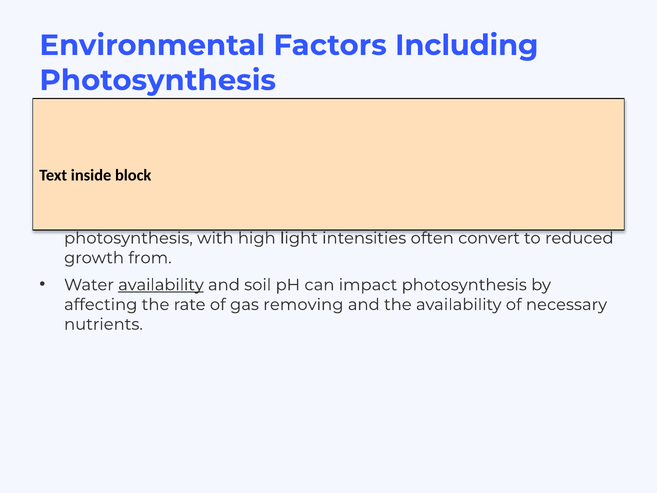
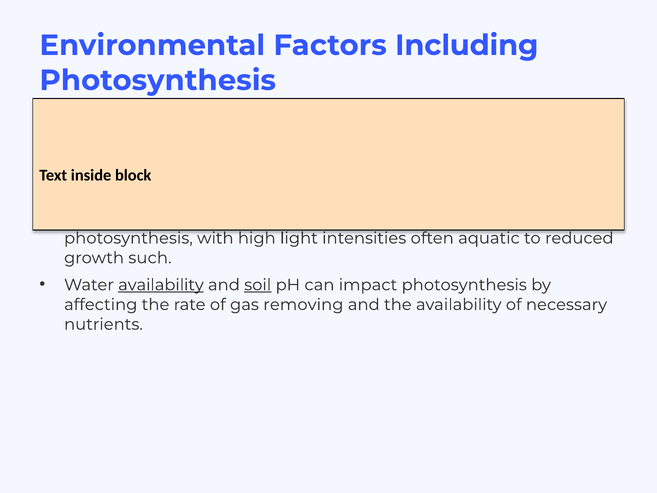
convert: convert -> aquatic (489, 238)
growth from: from -> such (150, 258)
soil underline: none -> present (258, 285)
